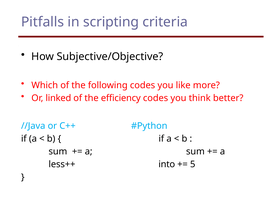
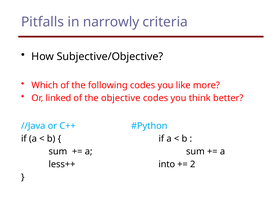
scripting: scripting -> narrowly (111, 22)
efficiency: efficiency -> objective (121, 98)
5: 5 -> 2 (193, 164)
